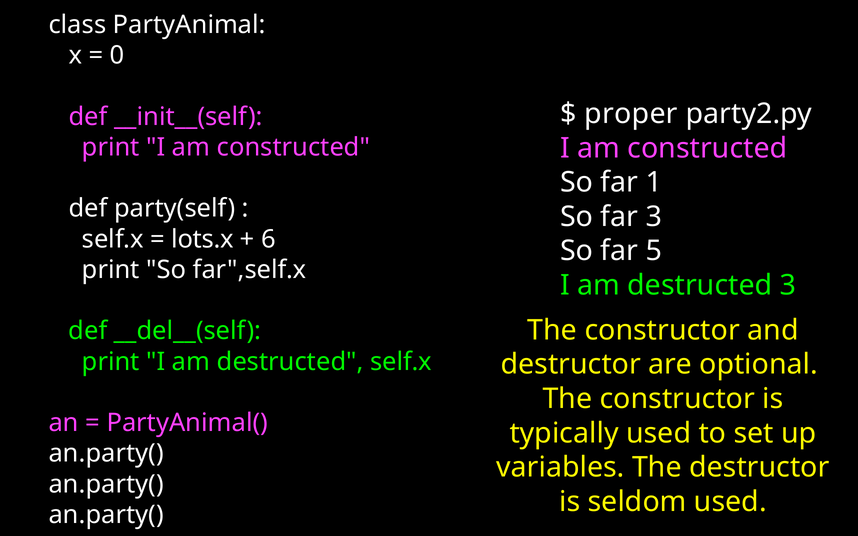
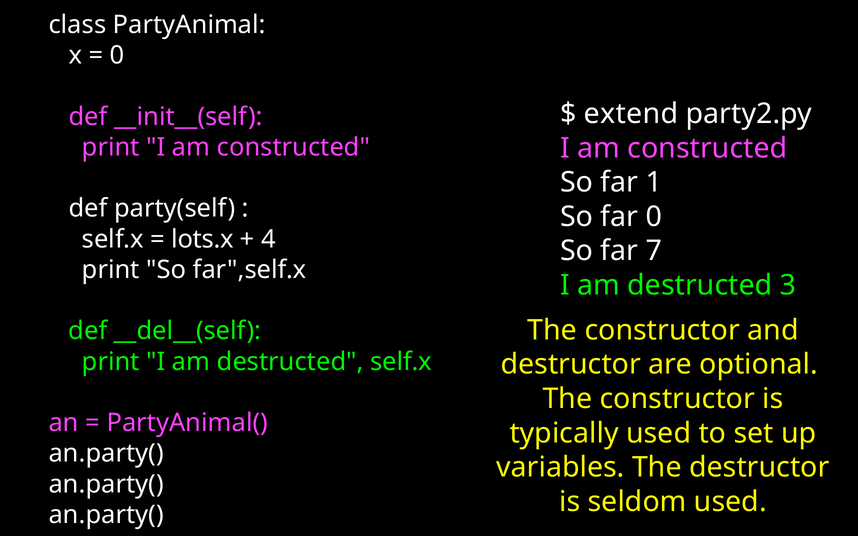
proper: proper -> extend (631, 114)
far 3: 3 -> 0 (654, 217)
6: 6 -> 4 (269, 239)
5: 5 -> 7 (654, 251)
